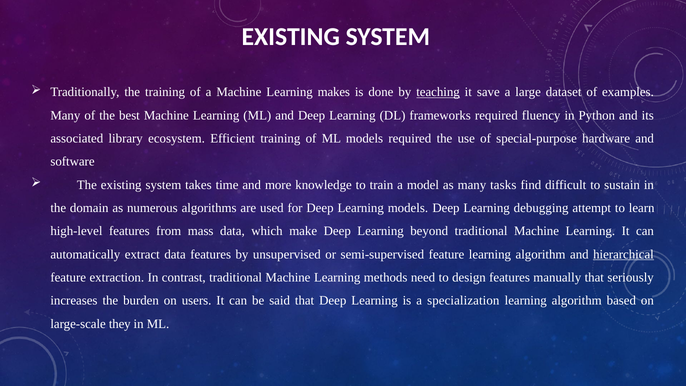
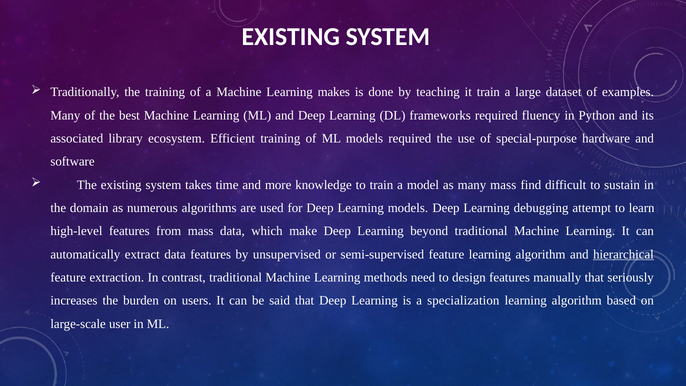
teaching underline: present -> none (438, 92)
it save: save -> train (488, 92)
many tasks: tasks -> mass (503, 185)
they: they -> user (120, 324)
